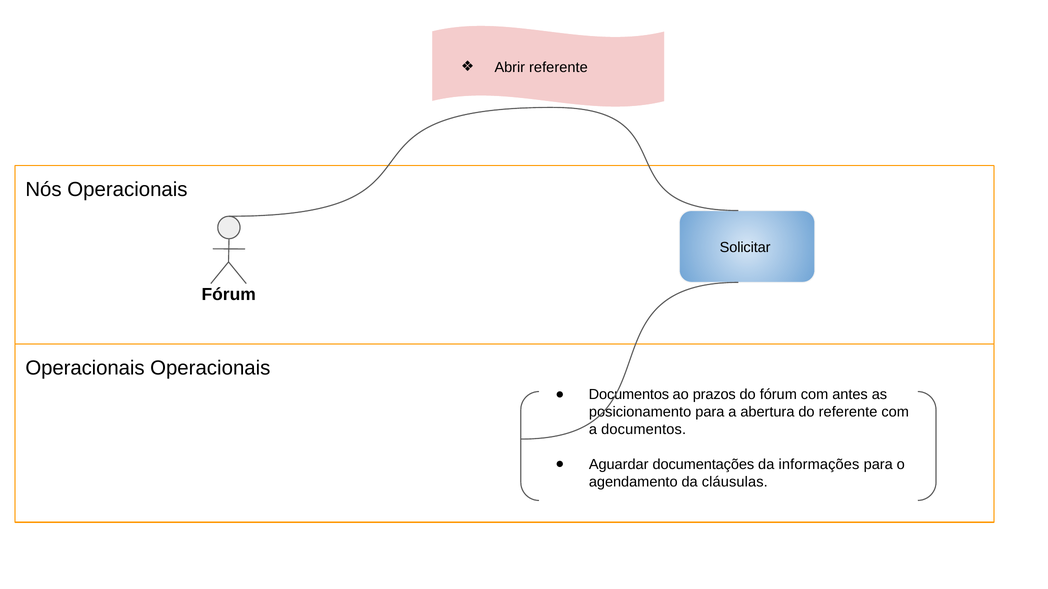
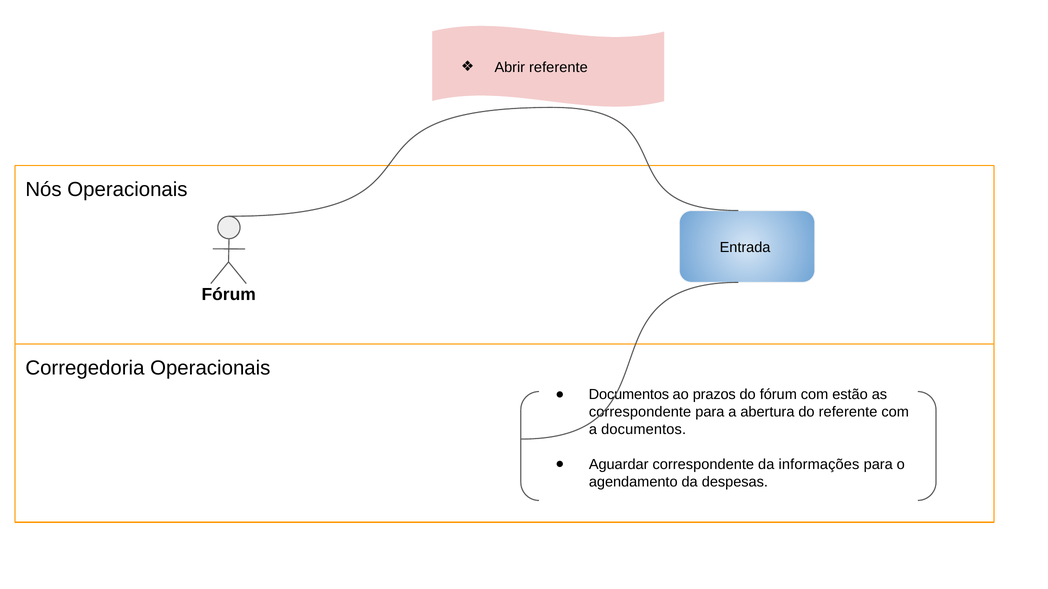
Solicitar: Solicitar -> Entrada (745, 248)
Operacionais: Operacionais -> Corregedoria (85, 368)
antes: antes -> estão (850, 395)
posicionamento: posicionamento -> correspondente (640, 412)
Aguardar documentações: documentações -> correspondente (703, 465)
cláusulas: cláusulas -> despesas (735, 482)
